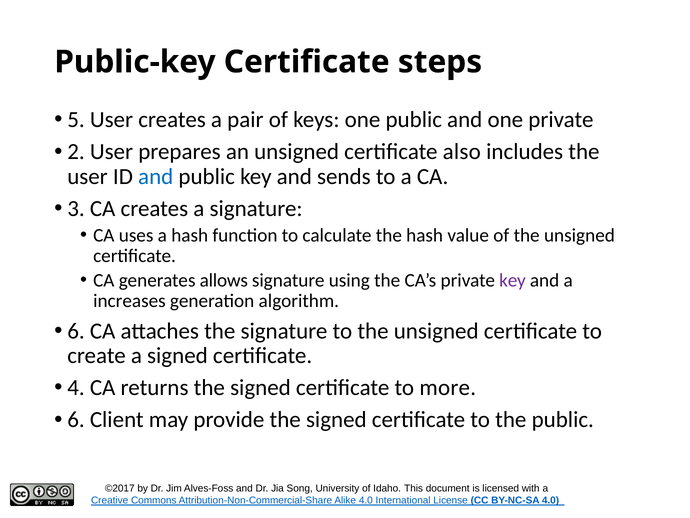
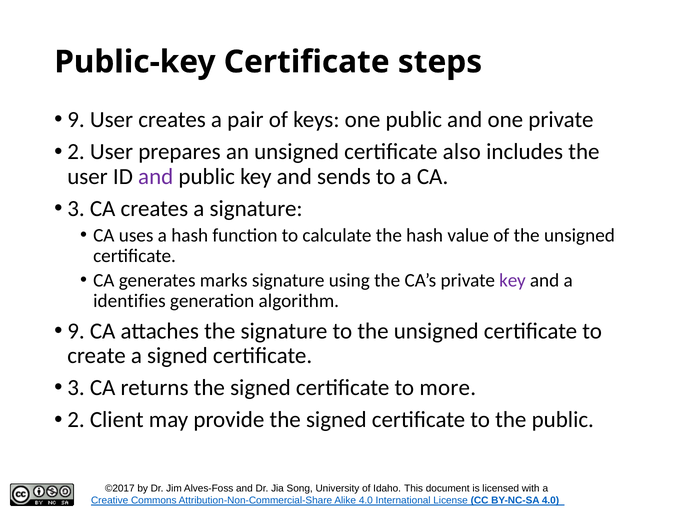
5: 5 -> 9 (76, 120)
and colour: blue -> purple (156, 177)
allows: allows -> marks (224, 280)
increases: increases -> identifies (129, 301)
6: 6 -> 9 (76, 331)
4: 4 -> 3 (76, 387)
6: 6 -> 2 (76, 419)
